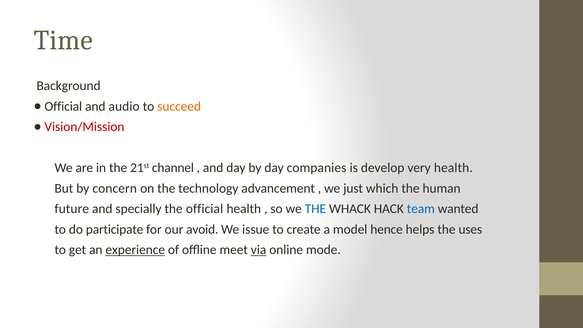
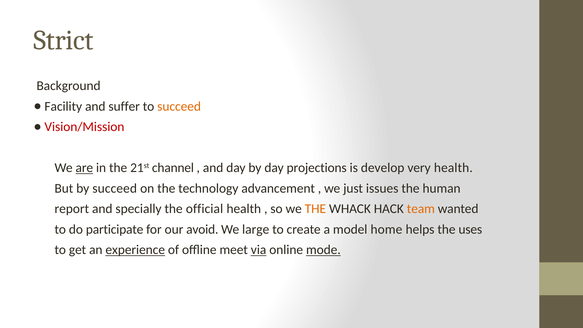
Time: Time -> Strict (64, 40)
Official: Official -> Facility (63, 106)
audio: audio -> suffer (124, 106)
are underline: none -> present (84, 168)
companies: companies -> projections (317, 168)
by concern: concern -> succeed (115, 188)
which: which -> issues (382, 188)
future: future -> report (72, 209)
THE colour: blue -> orange (315, 209)
team colour: blue -> orange (421, 209)
issue: issue -> large (256, 229)
hence: hence -> home (386, 229)
mode underline: none -> present (323, 250)
